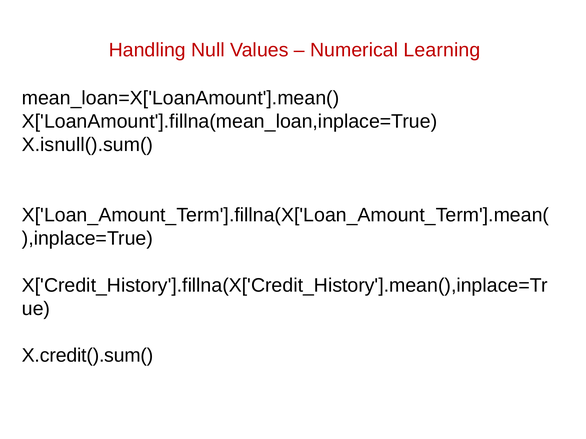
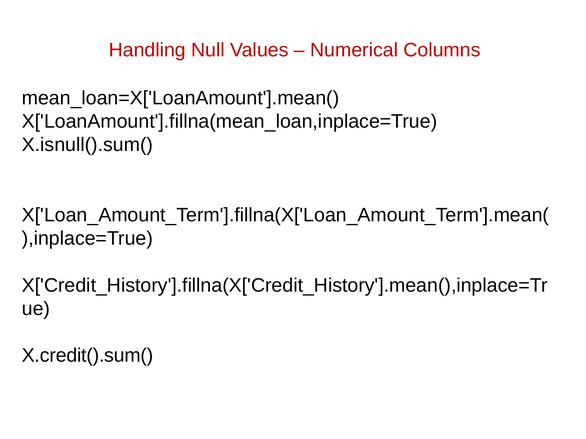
Learning: Learning -> Columns (442, 50)
